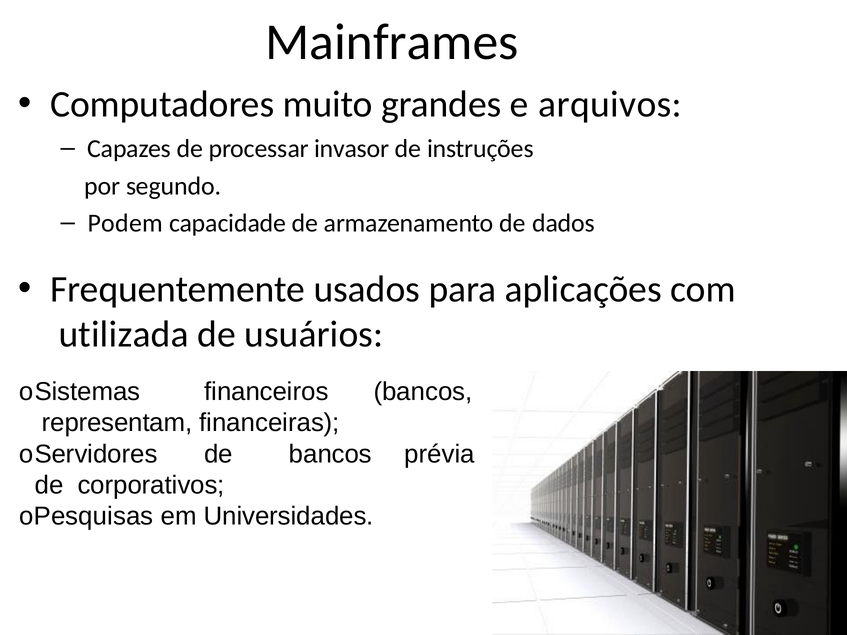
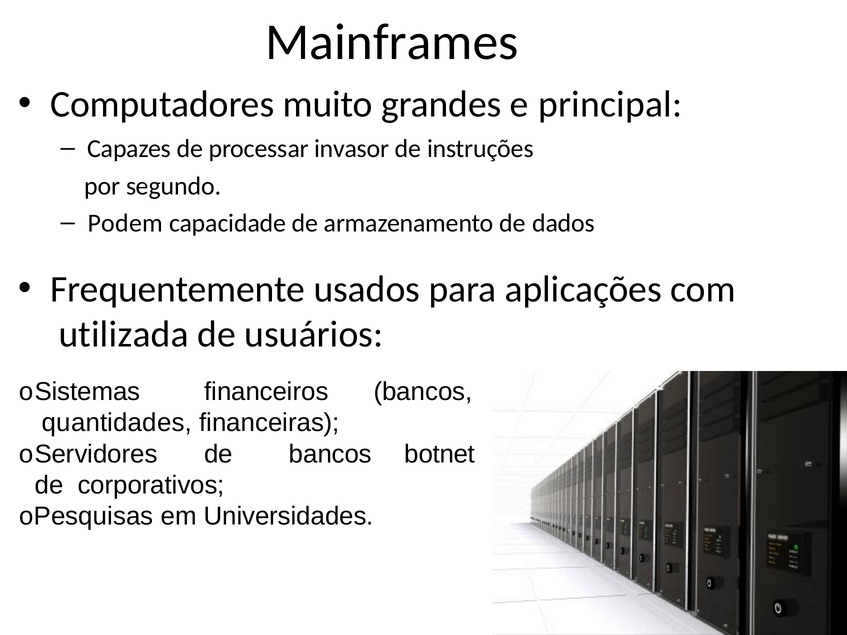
arquivos: arquivos -> principal (610, 105)
representam: representam -> quantidades (117, 423)
prévia: prévia -> botnet (440, 454)
